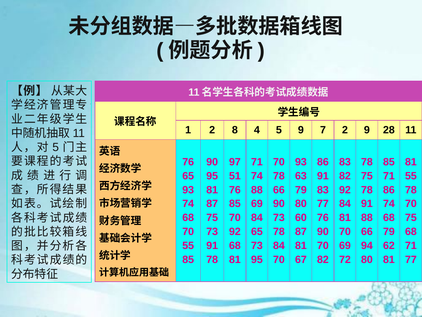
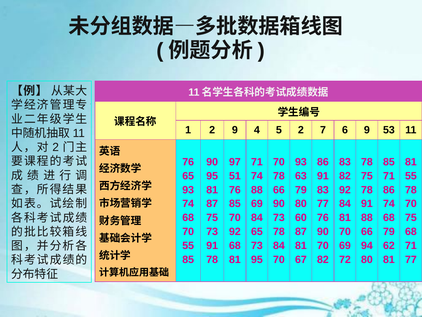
2 8: 8 -> 9 (235, 130)
5 9: 9 -> 2 (301, 130)
7 2: 2 -> 6 (345, 130)
28: 28 -> 53 (389, 130)
5: 5 -> 2 (56, 147)
